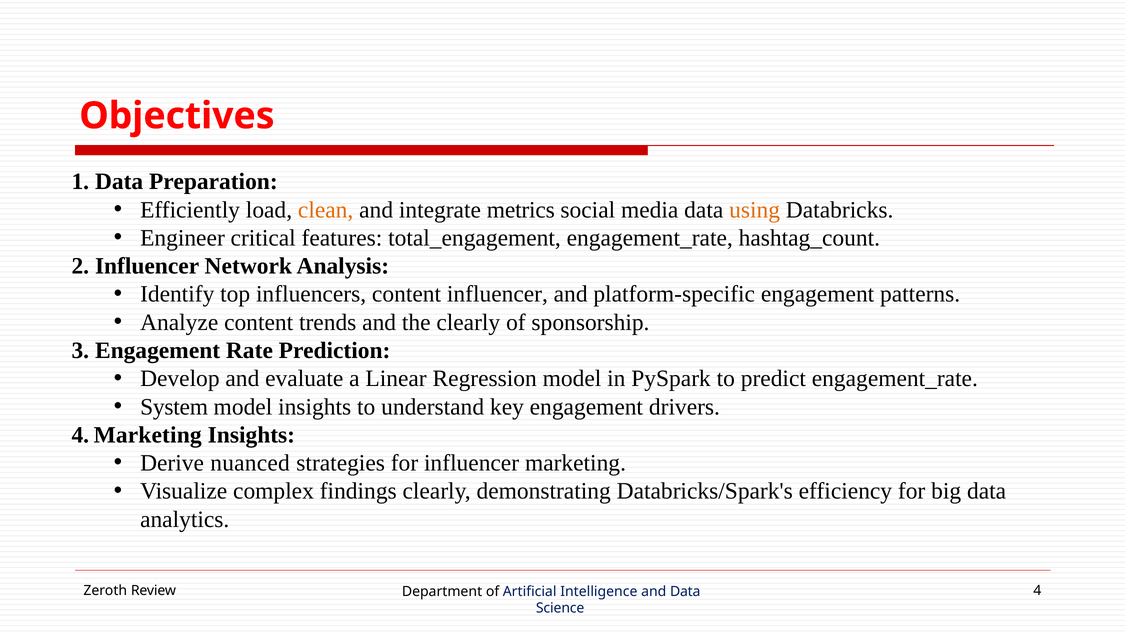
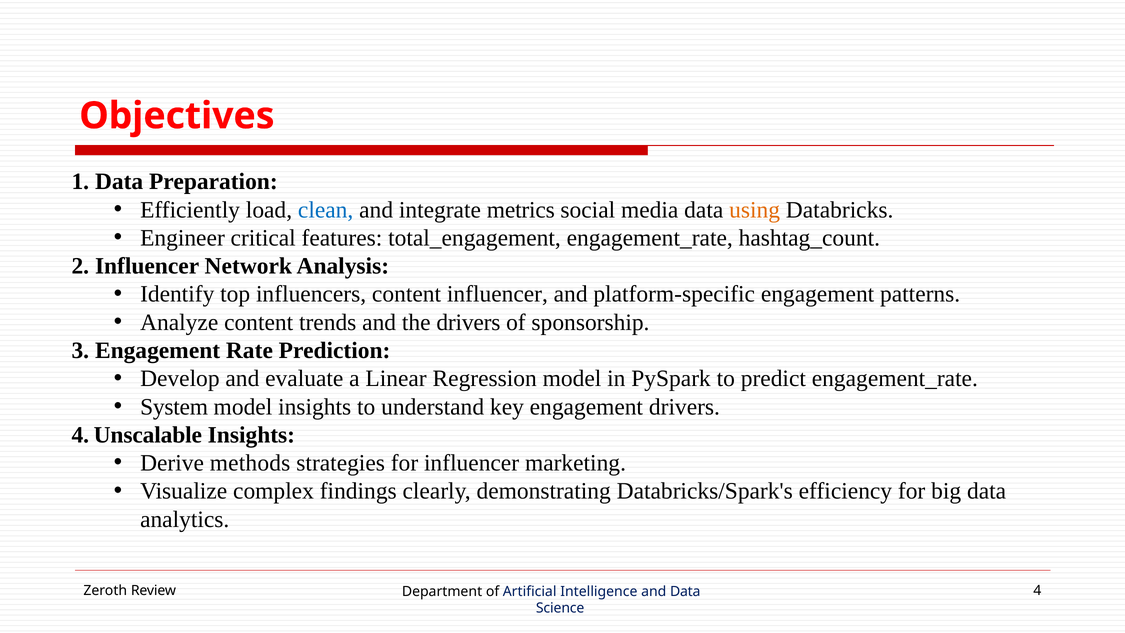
clean colour: orange -> blue (326, 210)
the clearly: clearly -> drivers (468, 322)
4 Marketing: Marketing -> Unscalable (148, 435)
nuanced: nuanced -> methods (250, 463)
